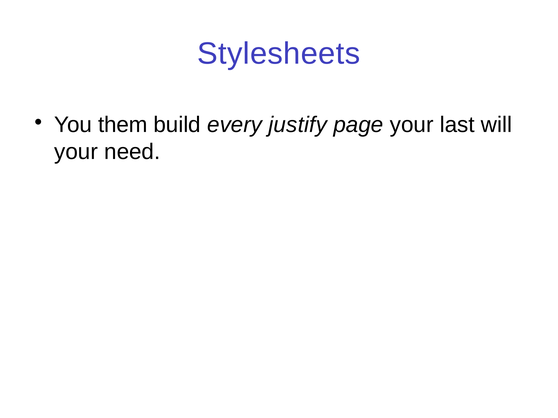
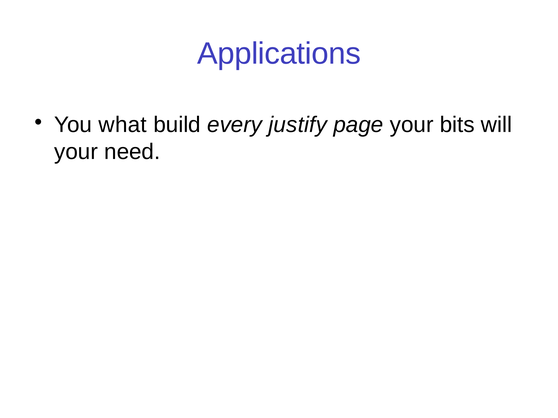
Stylesheets: Stylesheets -> Applications (279, 54)
them: them -> what (123, 125)
last: last -> bits (457, 125)
